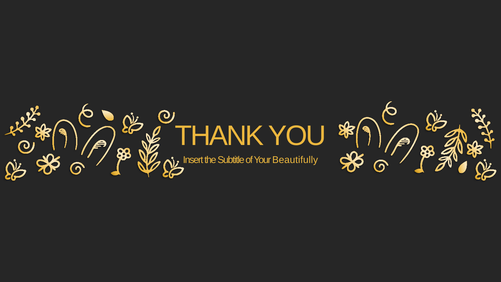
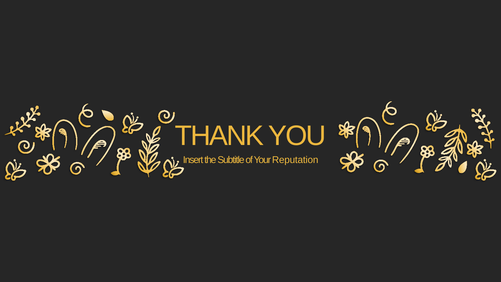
Beautifully: Beautifully -> Reputation (295, 160)
